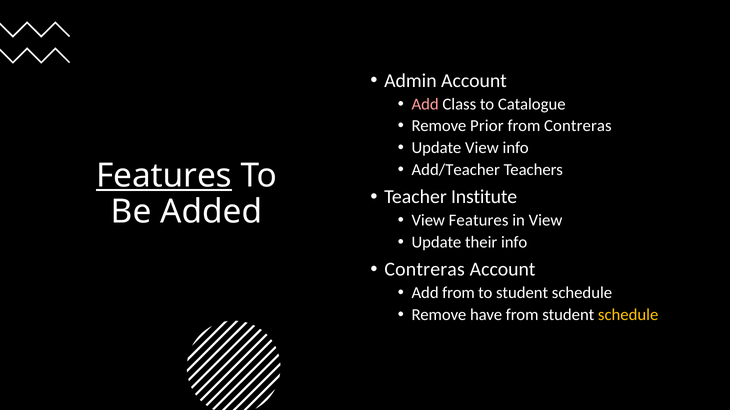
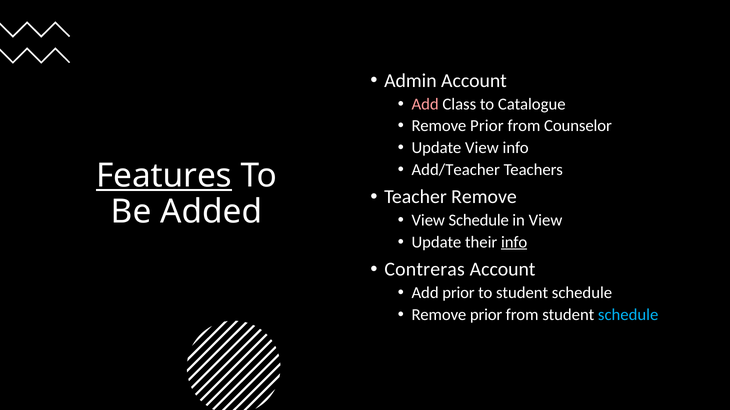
from Contreras: Contreras -> Counselor (578, 126)
Teacher Institute: Institute -> Remove (484, 197)
View Features: Features -> Schedule (479, 221)
info underline: none -> present (514, 242)
Add from: from -> prior (458, 293)
have: have -> prior (486, 315)
schedule colour: yellow -> light blue (628, 315)
